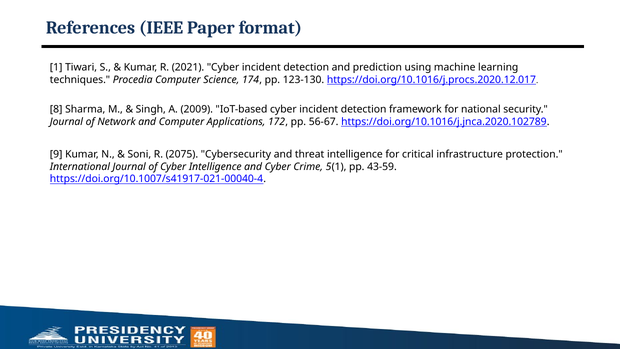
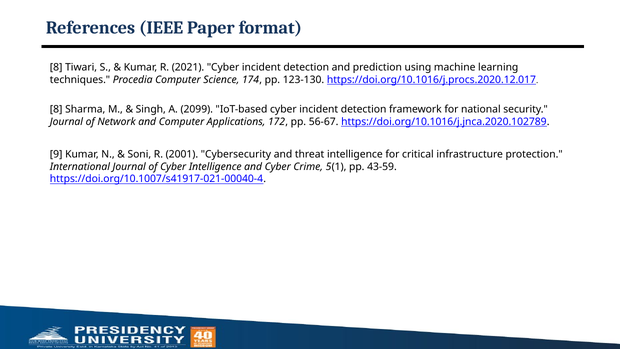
1: 1 -> 8 (56, 67)
2009: 2009 -> 2099 (197, 109)
2075: 2075 -> 2001 (182, 154)
